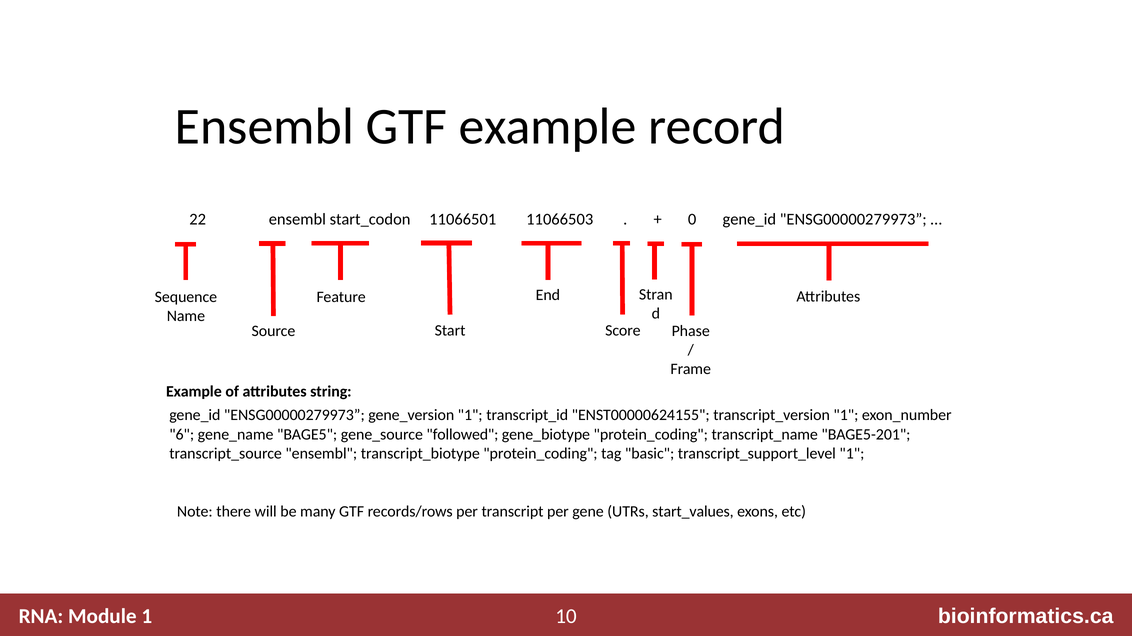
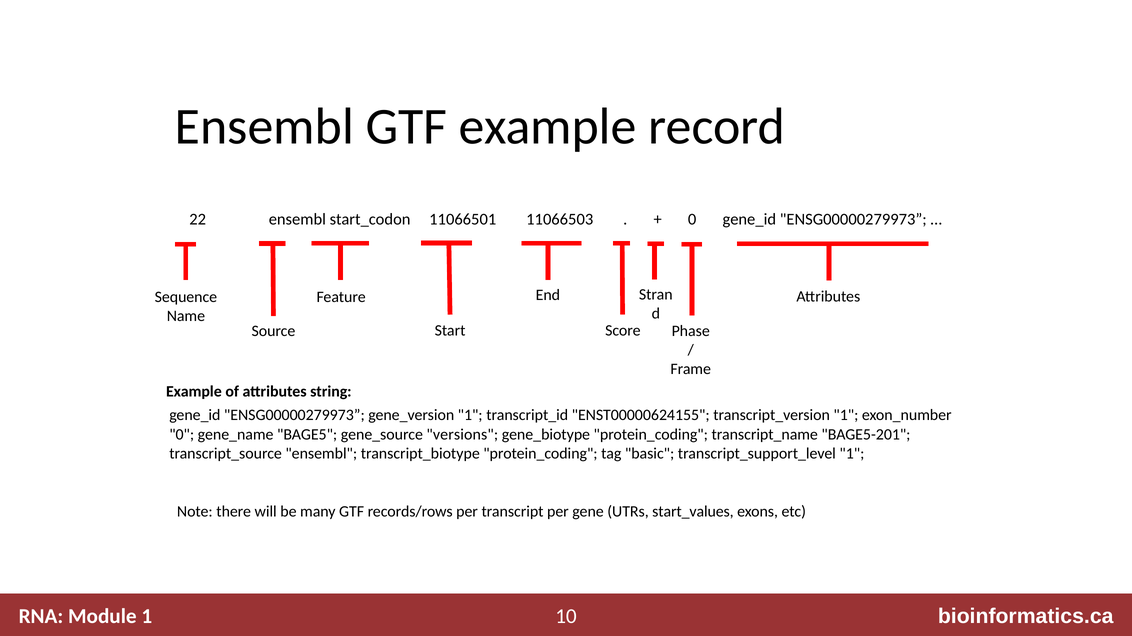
6: 6 -> 0 (182, 435)
followed: followed -> versions (462, 435)
